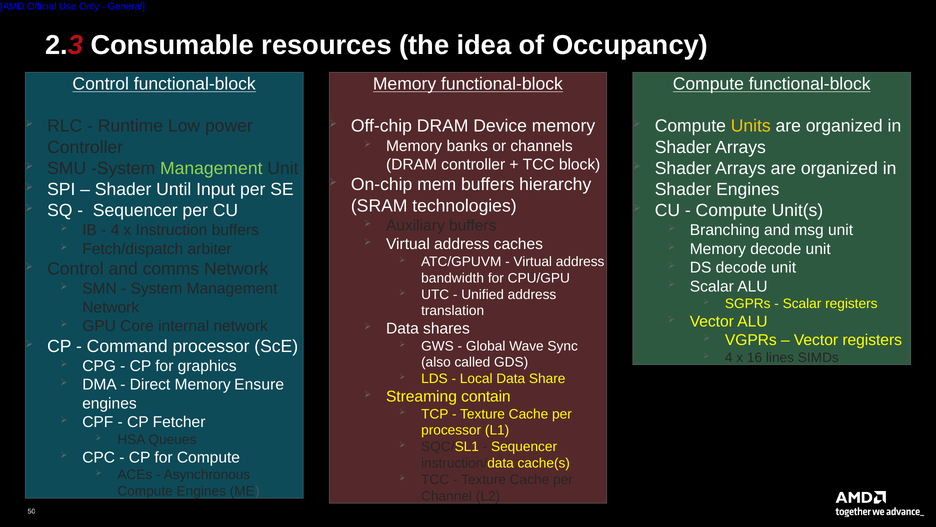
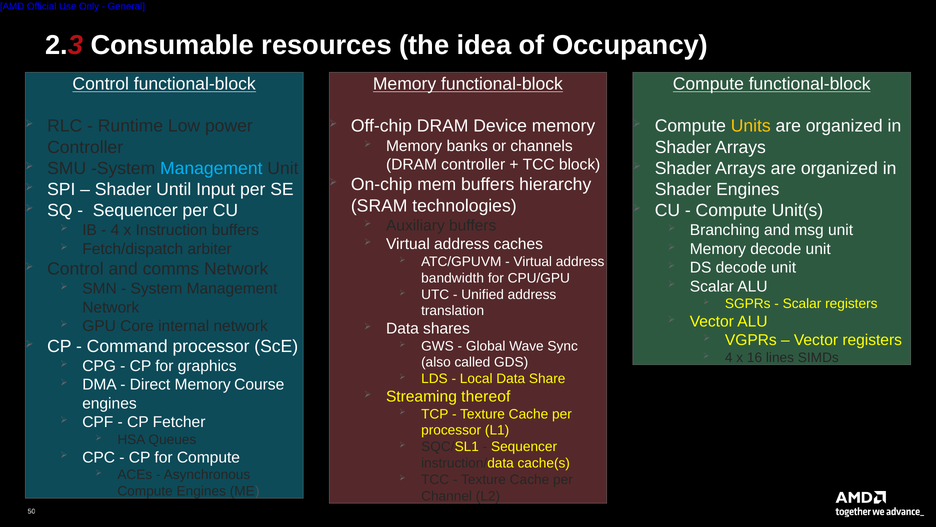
Management colour: light green -> light blue (211, 168)
Ensure: Ensure -> Course (259, 384)
contain: contain -> thereof (486, 396)
